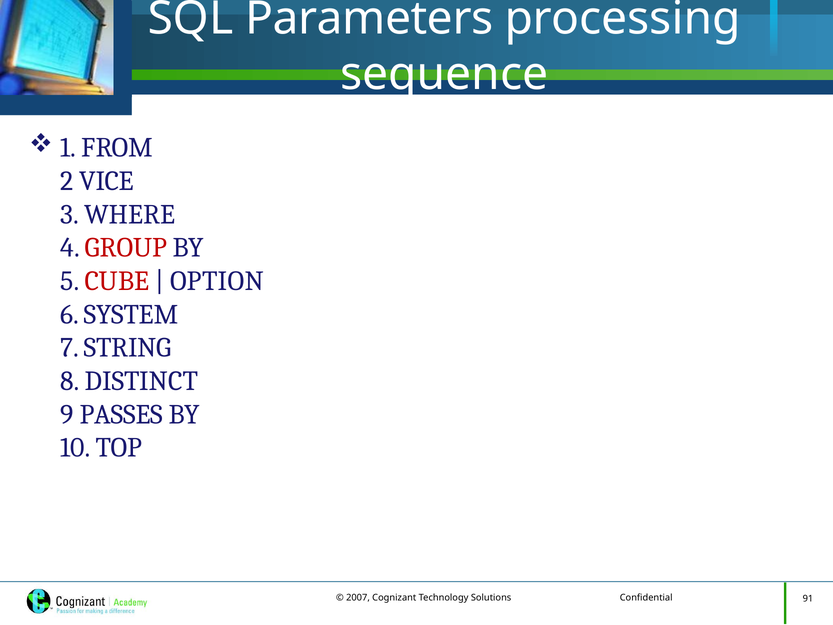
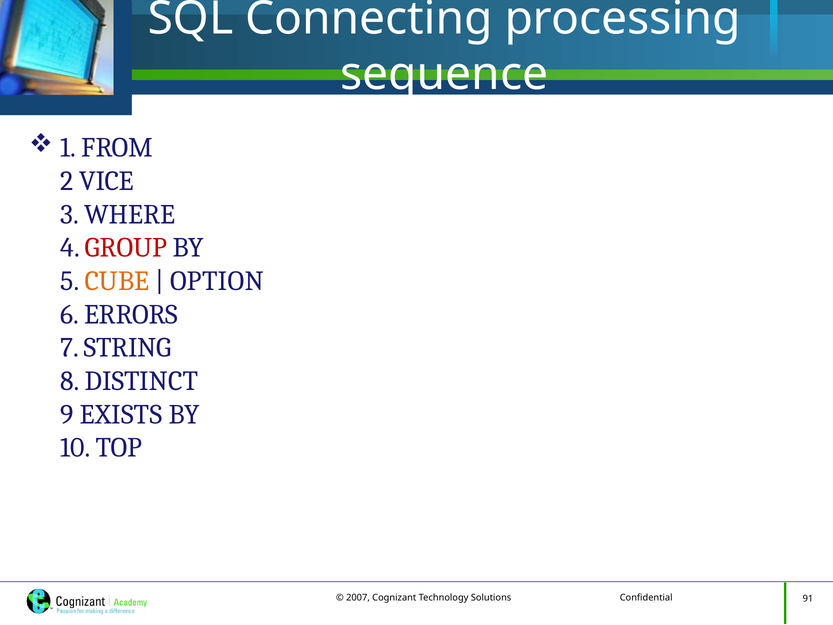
Parameters: Parameters -> Connecting (369, 19)
CUBE colour: red -> orange (117, 281)
SYSTEM: SYSTEM -> ERRORS (131, 314)
PASSES: PASSES -> EXISTS (121, 414)
